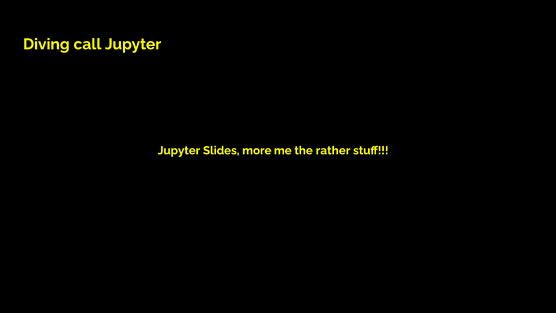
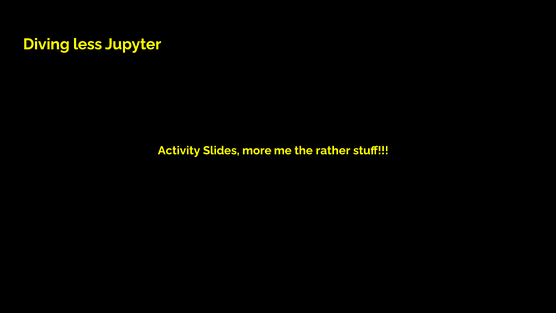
call: call -> less (88, 44)
Jupyter: Jupyter -> Activity (179, 150)
